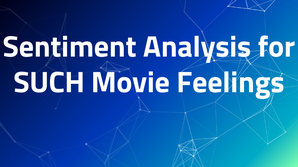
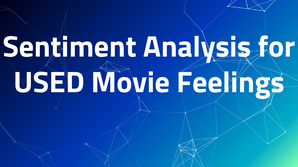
SUCH: SUCH -> USED (49, 83)
